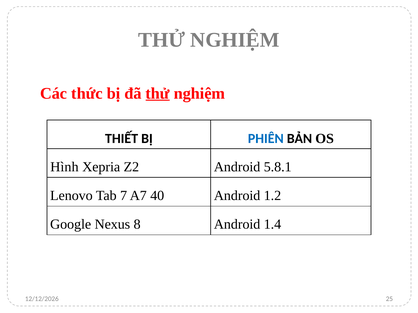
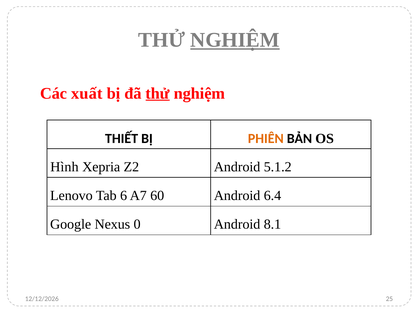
NGHIỆM underline: none -> present (235, 40)
thức: thức -> xuất (87, 93)
PHIÊN colour: blue -> orange (266, 139)
5.8.1: 5.8.1 -> 5.1.2 (278, 167)
7: 7 -> 6 (124, 196)
40: 40 -> 60 (157, 196)
1.2: 1.2 -> 6.4 (272, 196)
8: 8 -> 0 (137, 225)
1.4: 1.4 -> 8.1 (272, 225)
